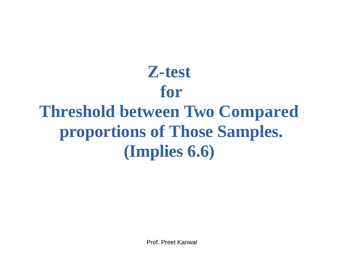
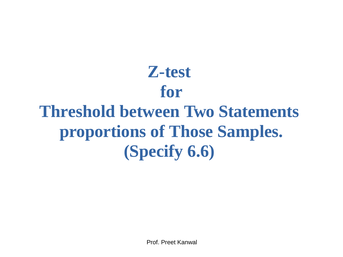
Compared: Compared -> Statements (259, 112)
Implies: Implies -> Specify (153, 151)
